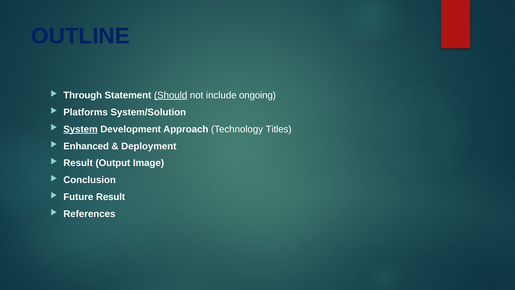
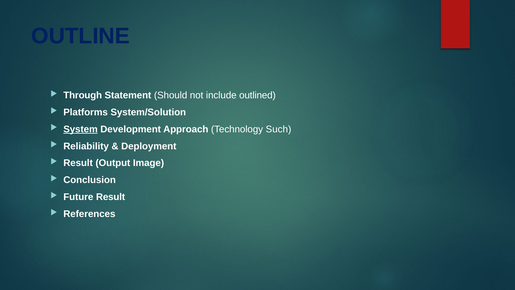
Should underline: present -> none (171, 95)
ongoing: ongoing -> outlined (257, 95)
Titles: Titles -> Such (279, 129)
Enhanced: Enhanced -> Reliability (86, 146)
